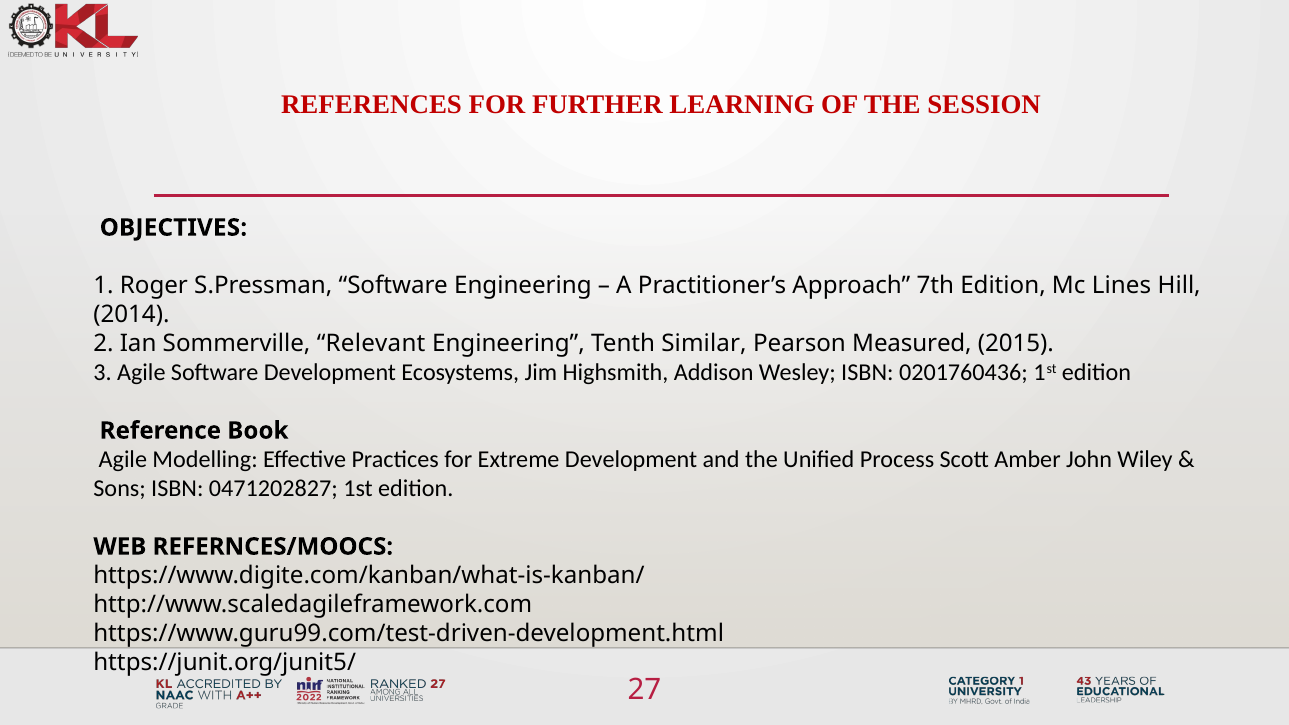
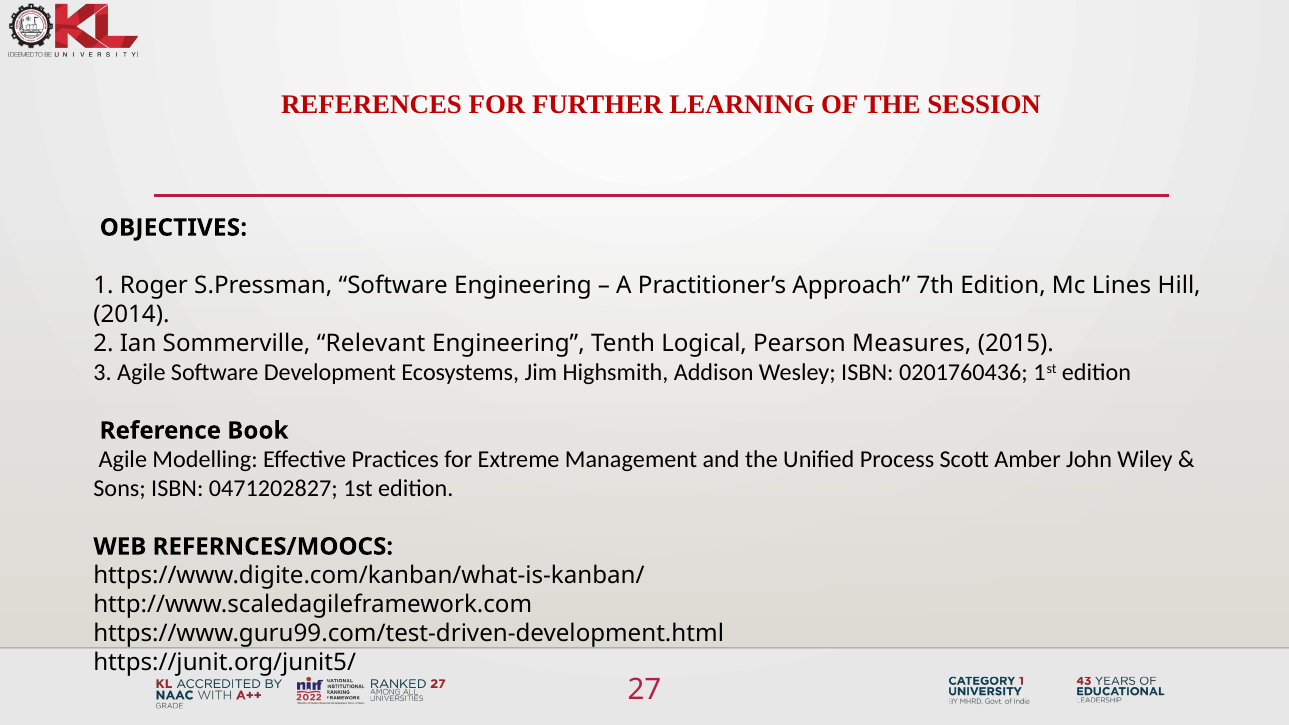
Similar: Similar -> Logical (704, 344)
Measured: Measured -> Measures (912, 344)
Extreme Development: Development -> Management (631, 460)
